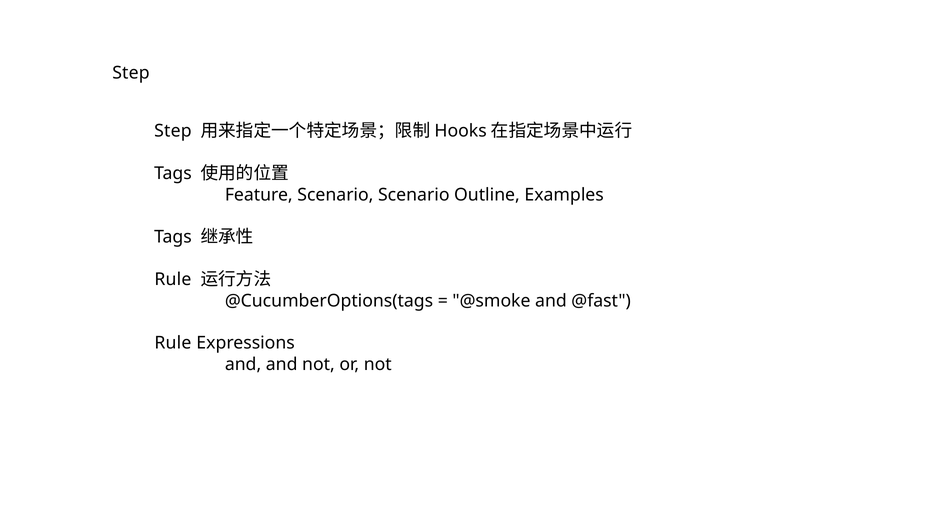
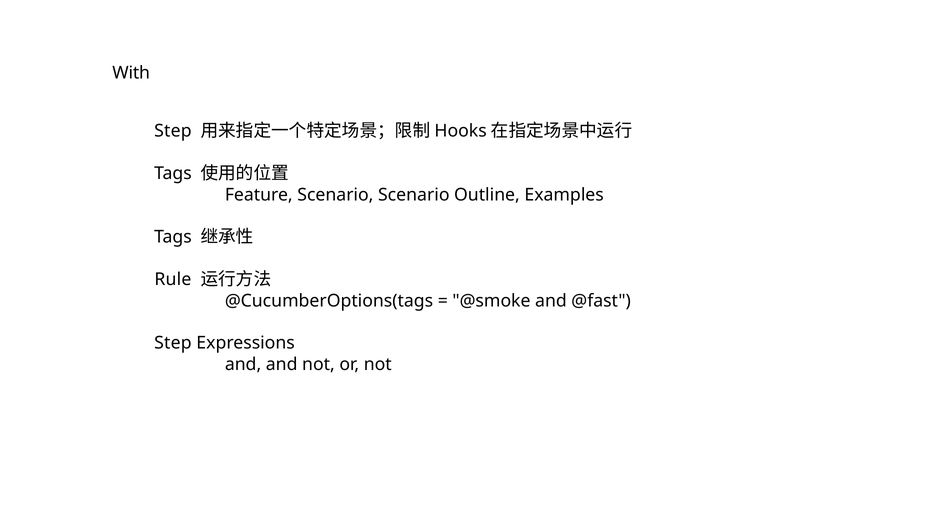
Step: Step -> With (131, 73)
Rule: Rule -> Step (173, 343)
